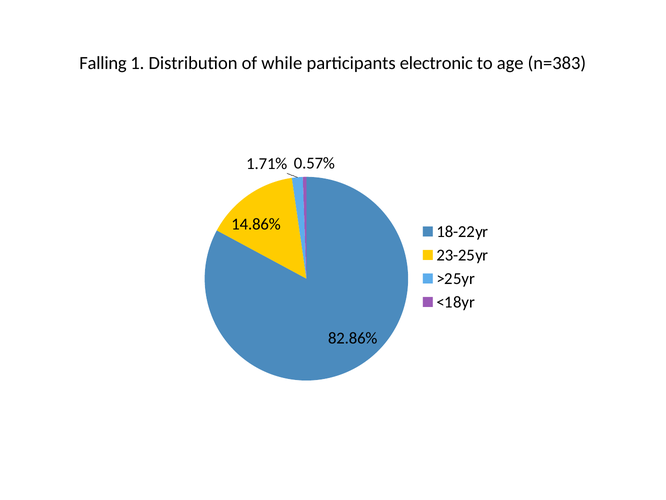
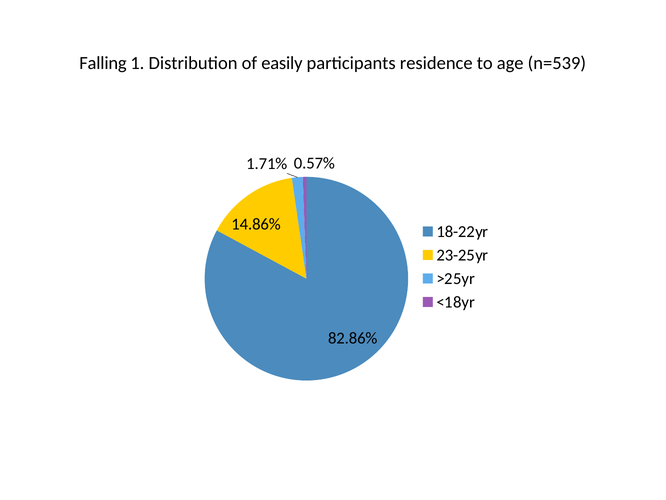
while: while -> easily (282, 63)
electronic: electronic -> residence (436, 63)
n=383: n=383 -> n=539 (557, 63)
